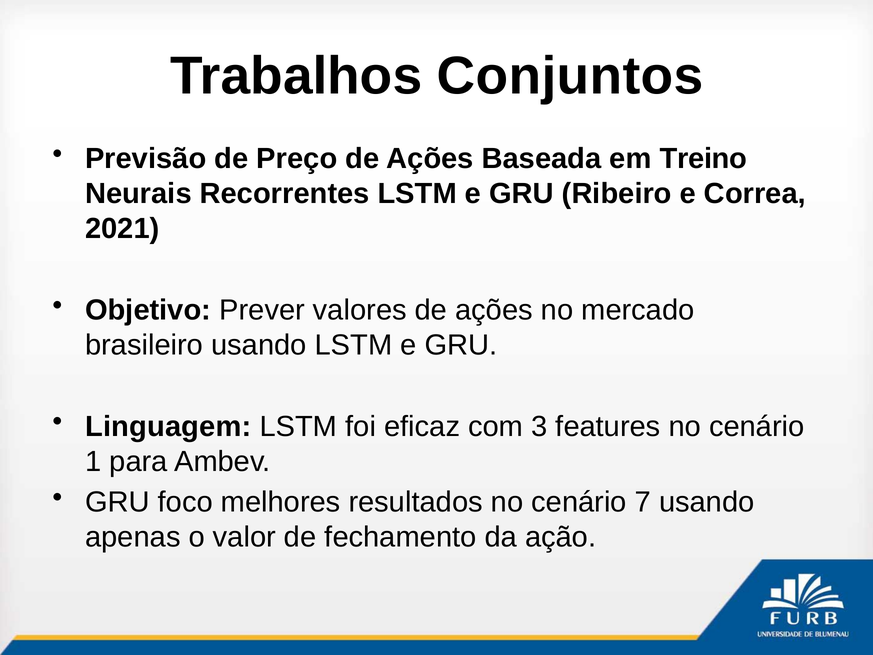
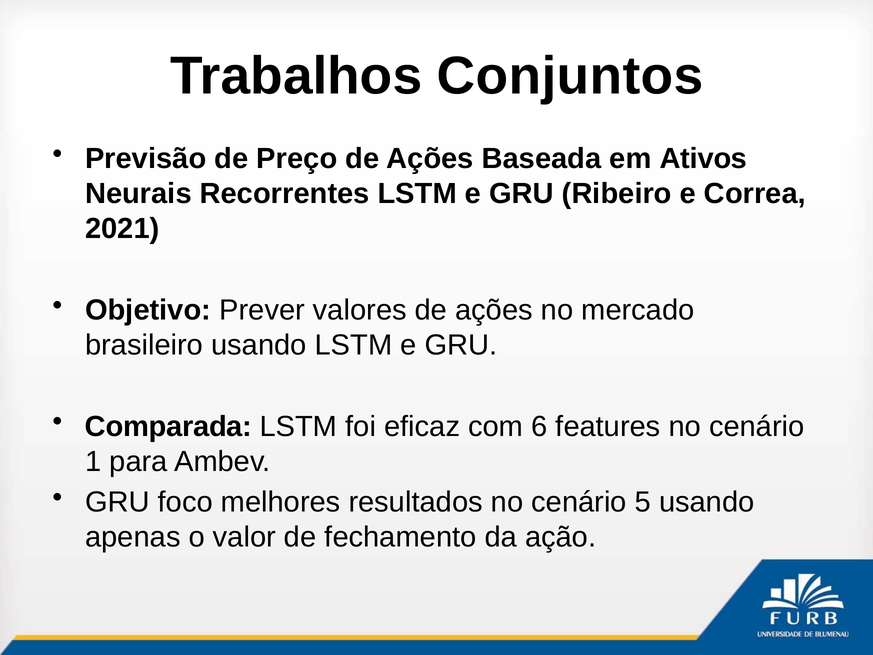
Treino: Treino -> Ativos (703, 159)
Linguagem: Linguagem -> Comparada (169, 426)
3: 3 -> 6 (539, 426)
7: 7 -> 5 (643, 502)
